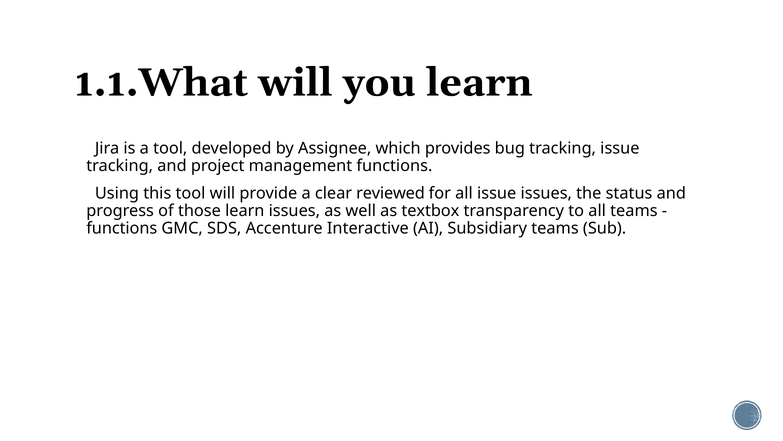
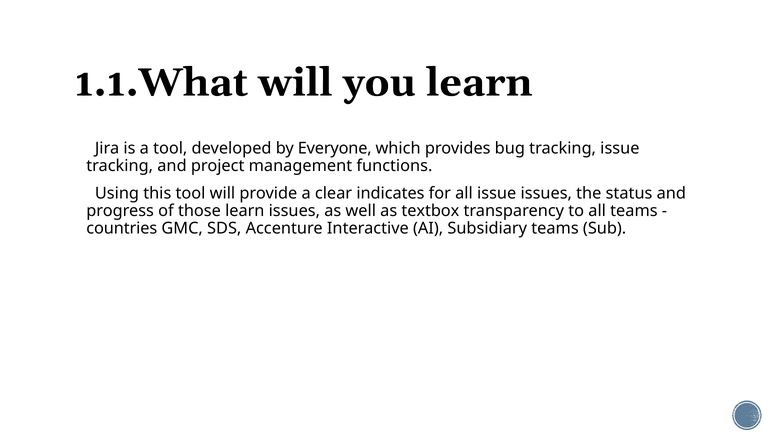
Assignee: Assignee -> Everyone (335, 148)
reviewed: reviewed -> indicates (390, 193)
functions: functions -> countries (122, 228)
